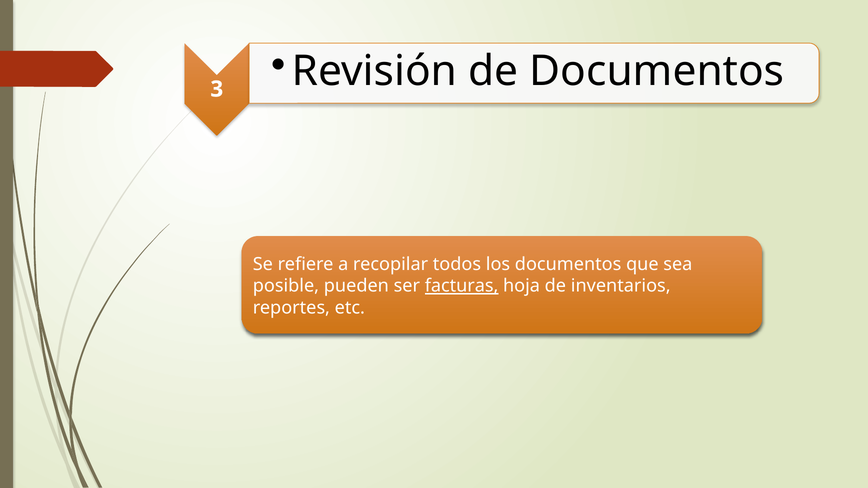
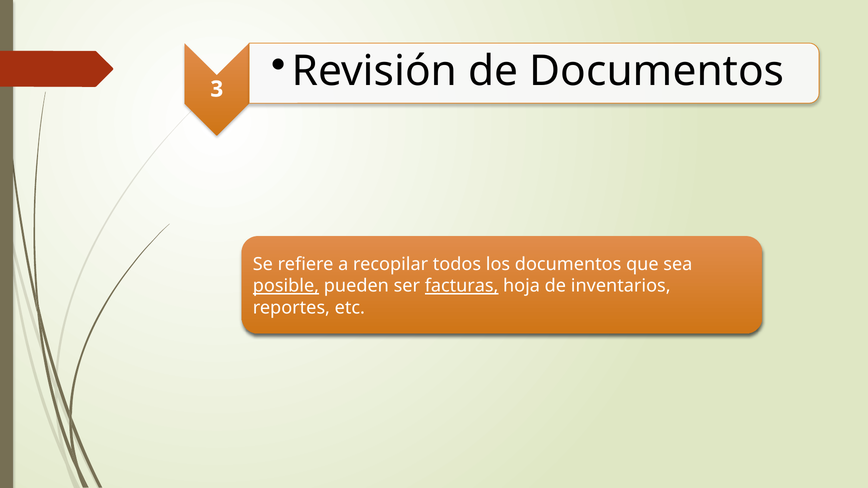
posible underline: none -> present (286, 286)
